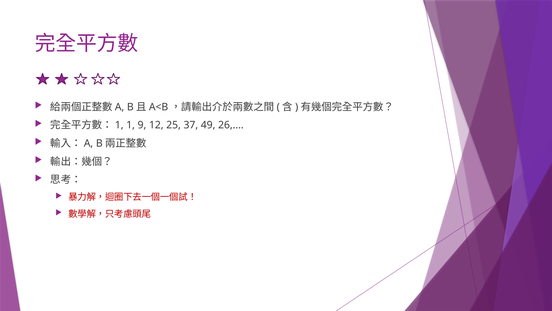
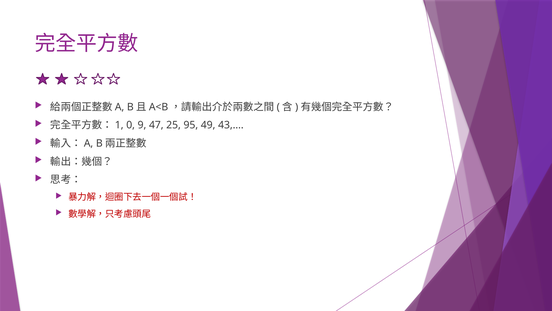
1: 1 -> 0 (131, 125)
12: 12 -> 47 (156, 125)
37: 37 -> 95 (191, 125)
26,…: 26,… -> 43,… (231, 125)
